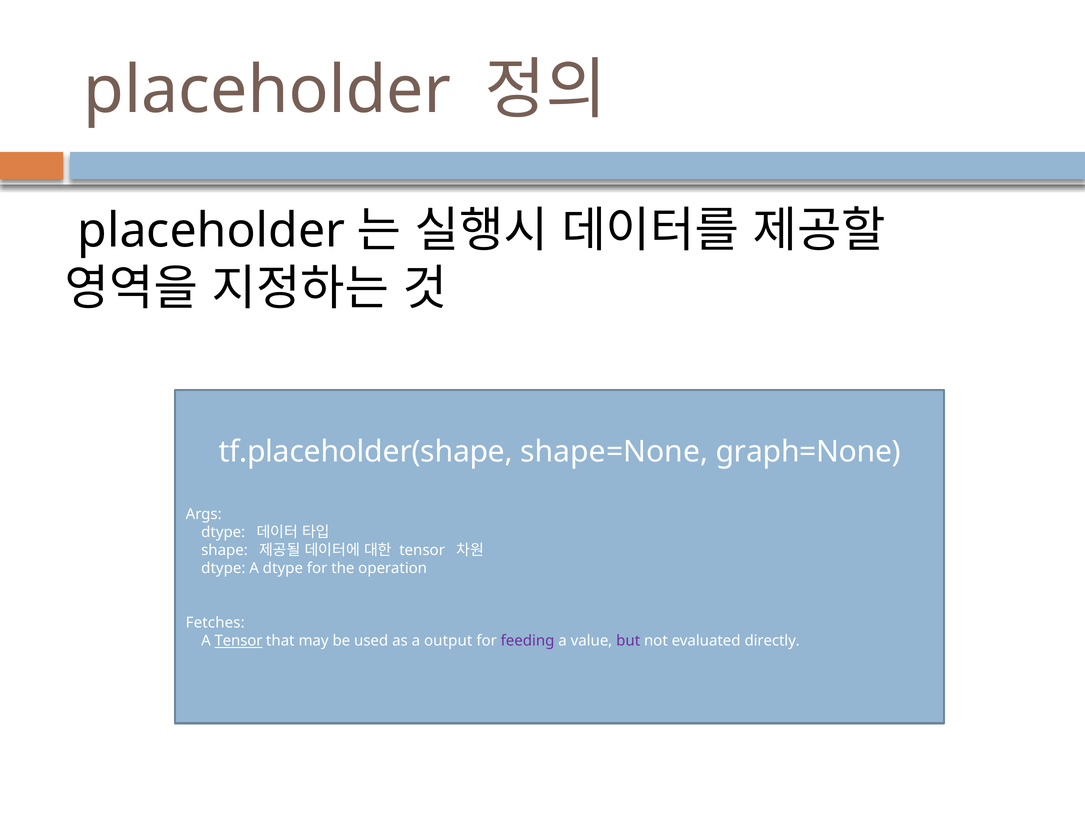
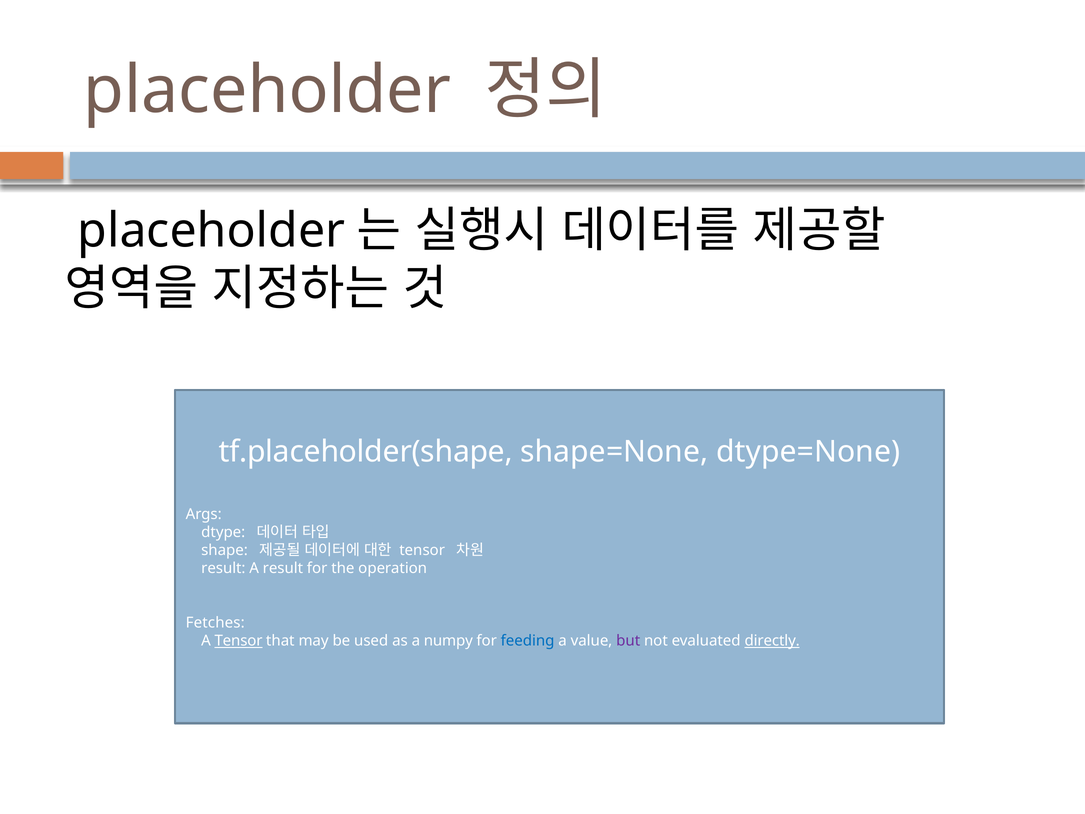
graph=None: graph=None -> dtype=None (808, 452)
dtype: dtype -> result (223, 568)
A dtype: dtype -> result (283, 568)
output: output -> numpy (448, 641)
feeding colour: purple -> blue (528, 641)
directly underline: none -> present (772, 641)
